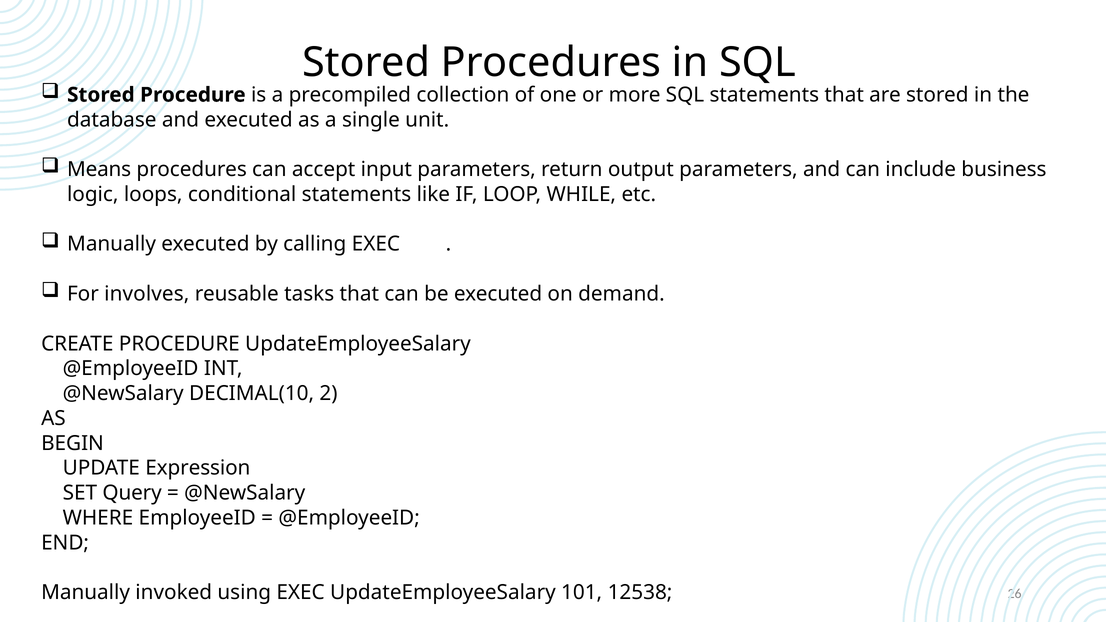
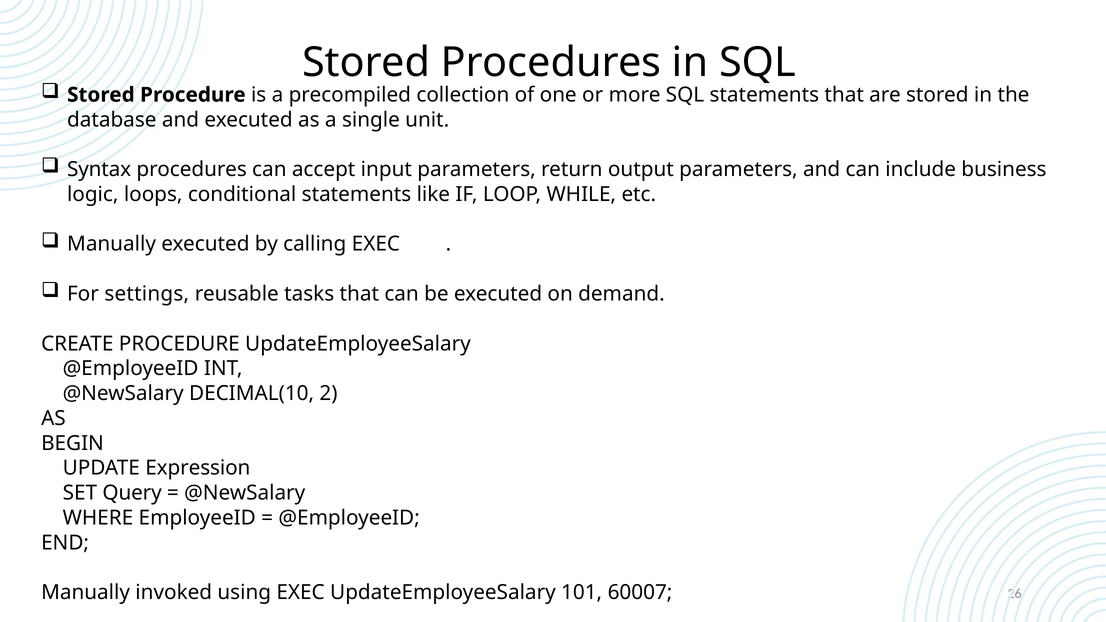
Means: Means -> Syntax (99, 170)
involves: involves -> settings (147, 294)
12538: 12538 -> 60007 (640, 593)
